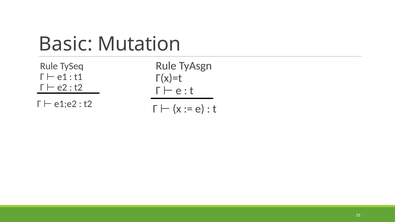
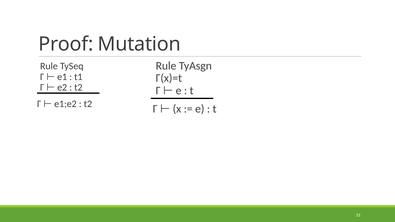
Basic: Basic -> Proof (66, 44)
